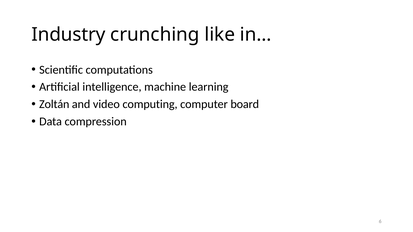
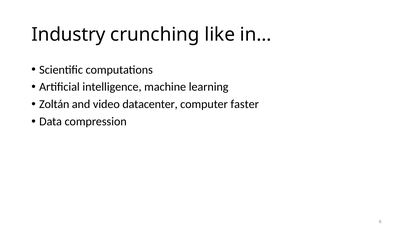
computing: computing -> datacenter (150, 104)
board: board -> faster (245, 104)
